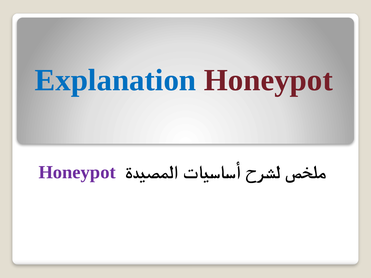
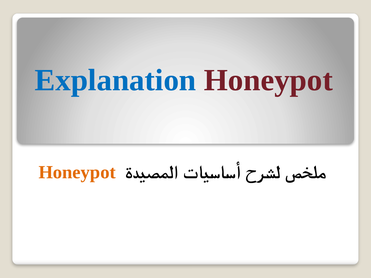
Honeypot colour: purple -> orange (77, 172)
